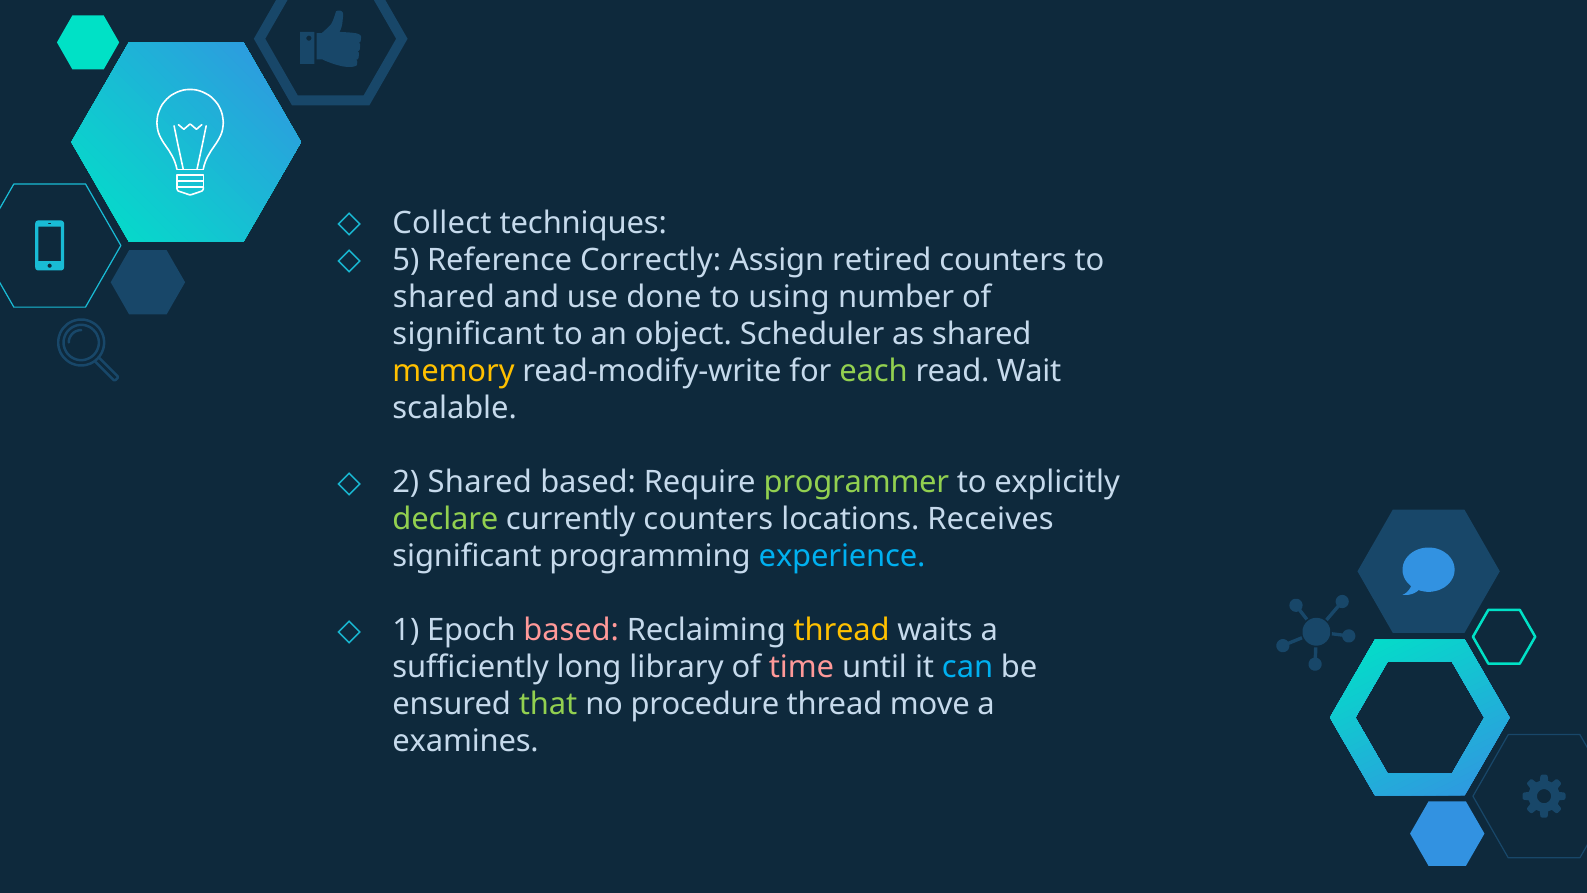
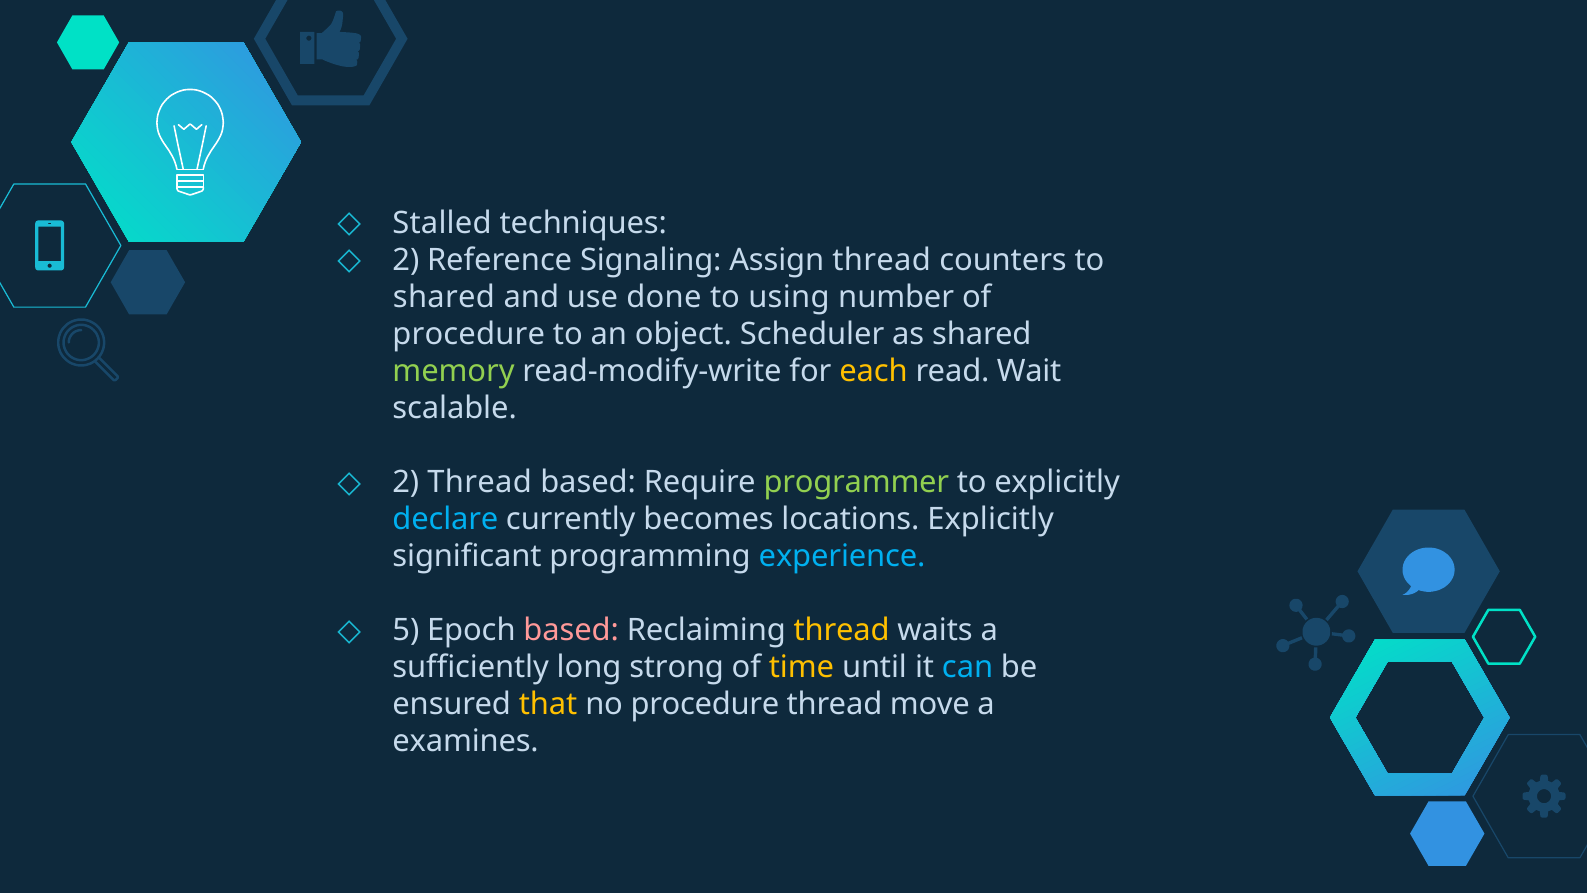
Collect: Collect -> Stalled (442, 223)
5: 5 -> 2 (406, 260)
Correctly: Correctly -> Signaling (651, 260)
Assign retired: retired -> thread (882, 260)
significant: significant -> procedure (469, 334)
memory colour: yellow -> light green (453, 371)
each colour: light green -> yellow (874, 371)
2 Shared: Shared -> Thread (480, 482)
declare colour: light green -> light blue (445, 519)
currently counters: counters -> becomes (709, 519)
locations Receives: Receives -> Explicitly (991, 519)
1: 1 -> 5 (406, 630)
library: library -> strong (677, 667)
time colour: pink -> yellow (802, 667)
that colour: light green -> yellow (548, 704)
